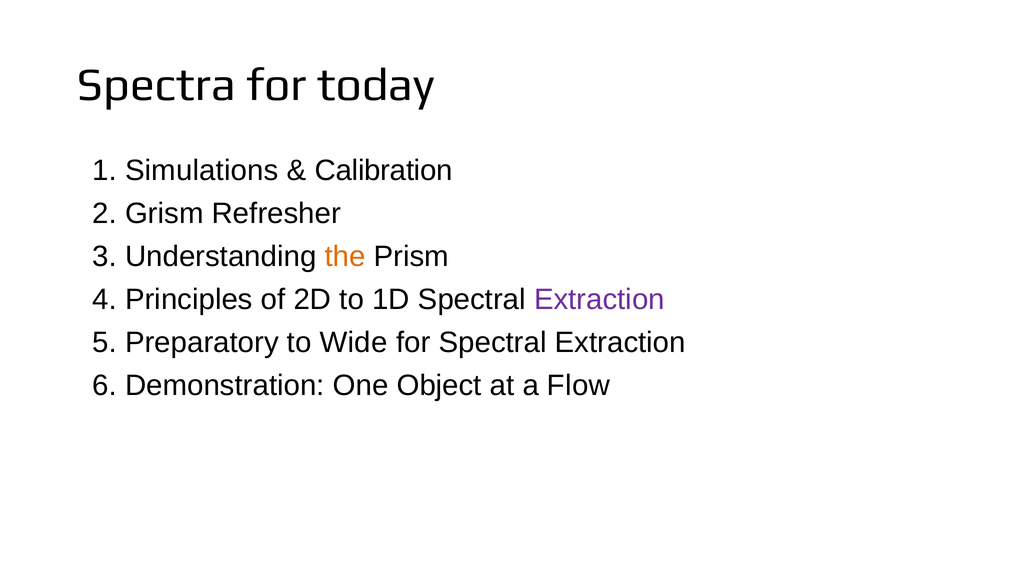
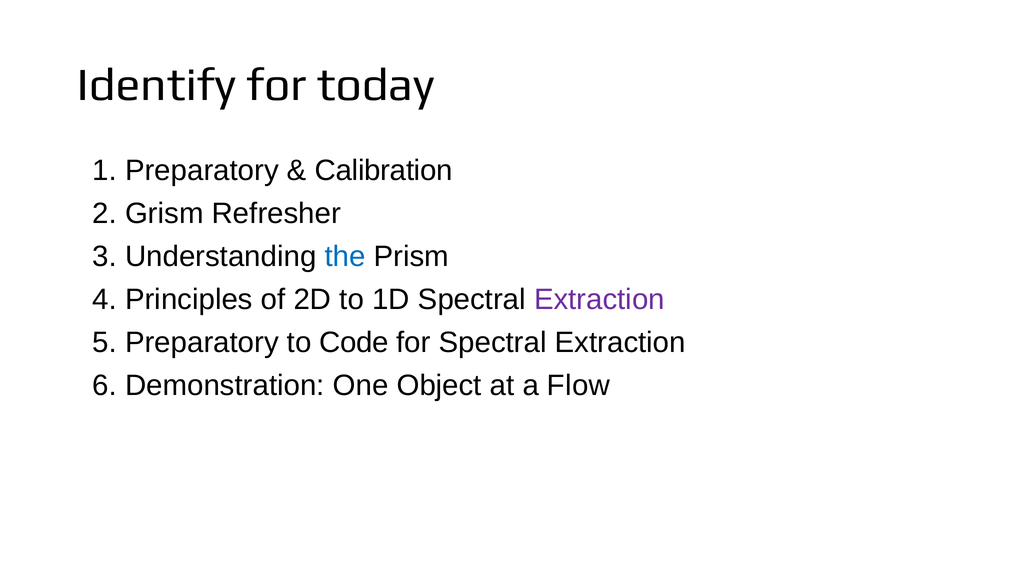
Spectra: Spectra -> Identify (156, 85)
1 Simulations: Simulations -> Preparatory (202, 171)
the colour: orange -> blue (345, 257)
Wide: Wide -> Code (354, 343)
